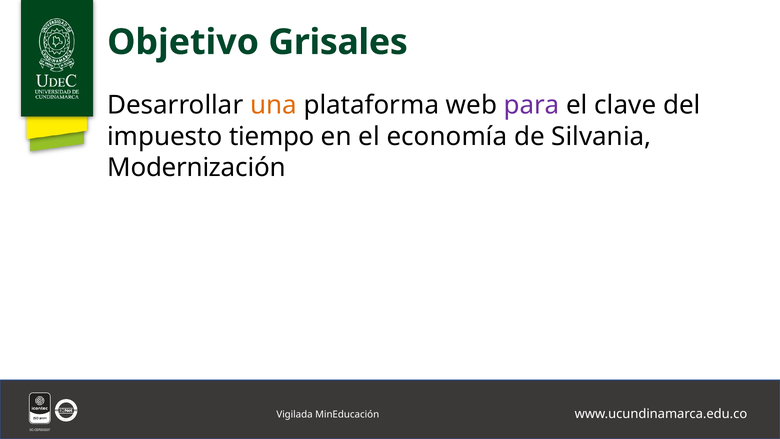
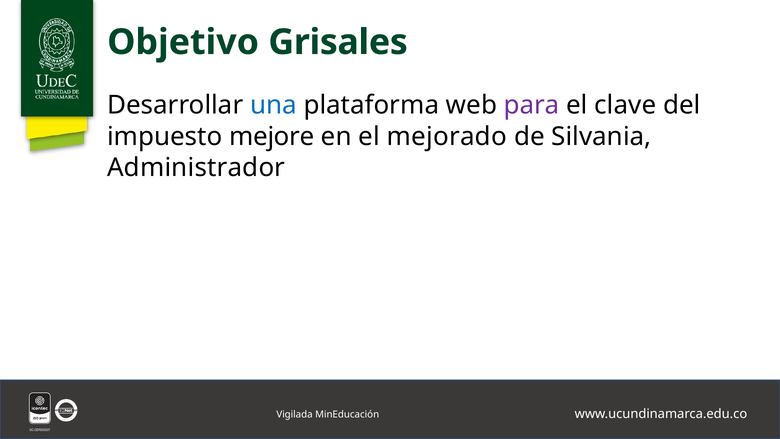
una colour: orange -> blue (273, 105)
tiempo: tiempo -> mejore (272, 136)
economía: economía -> mejorado (447, 136)
Modernización: Modernización -> Administrador (196, 168)
